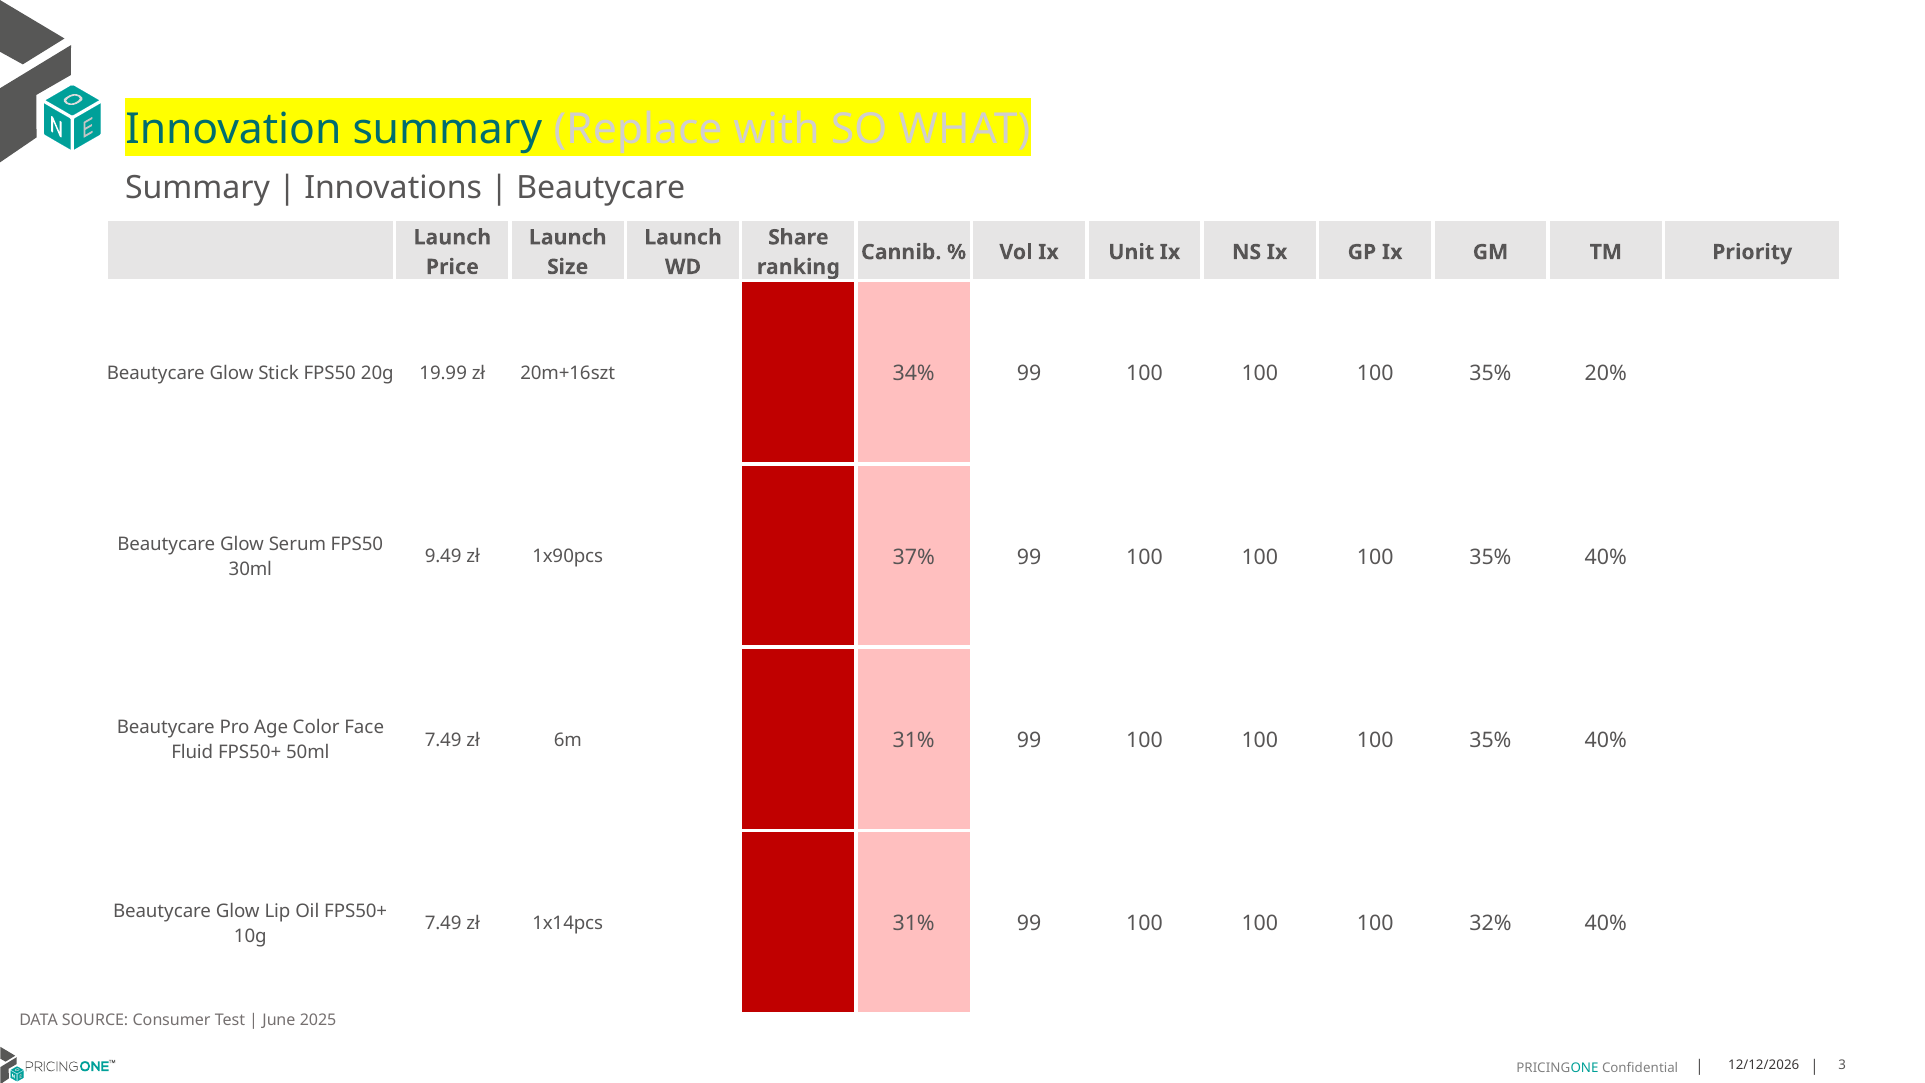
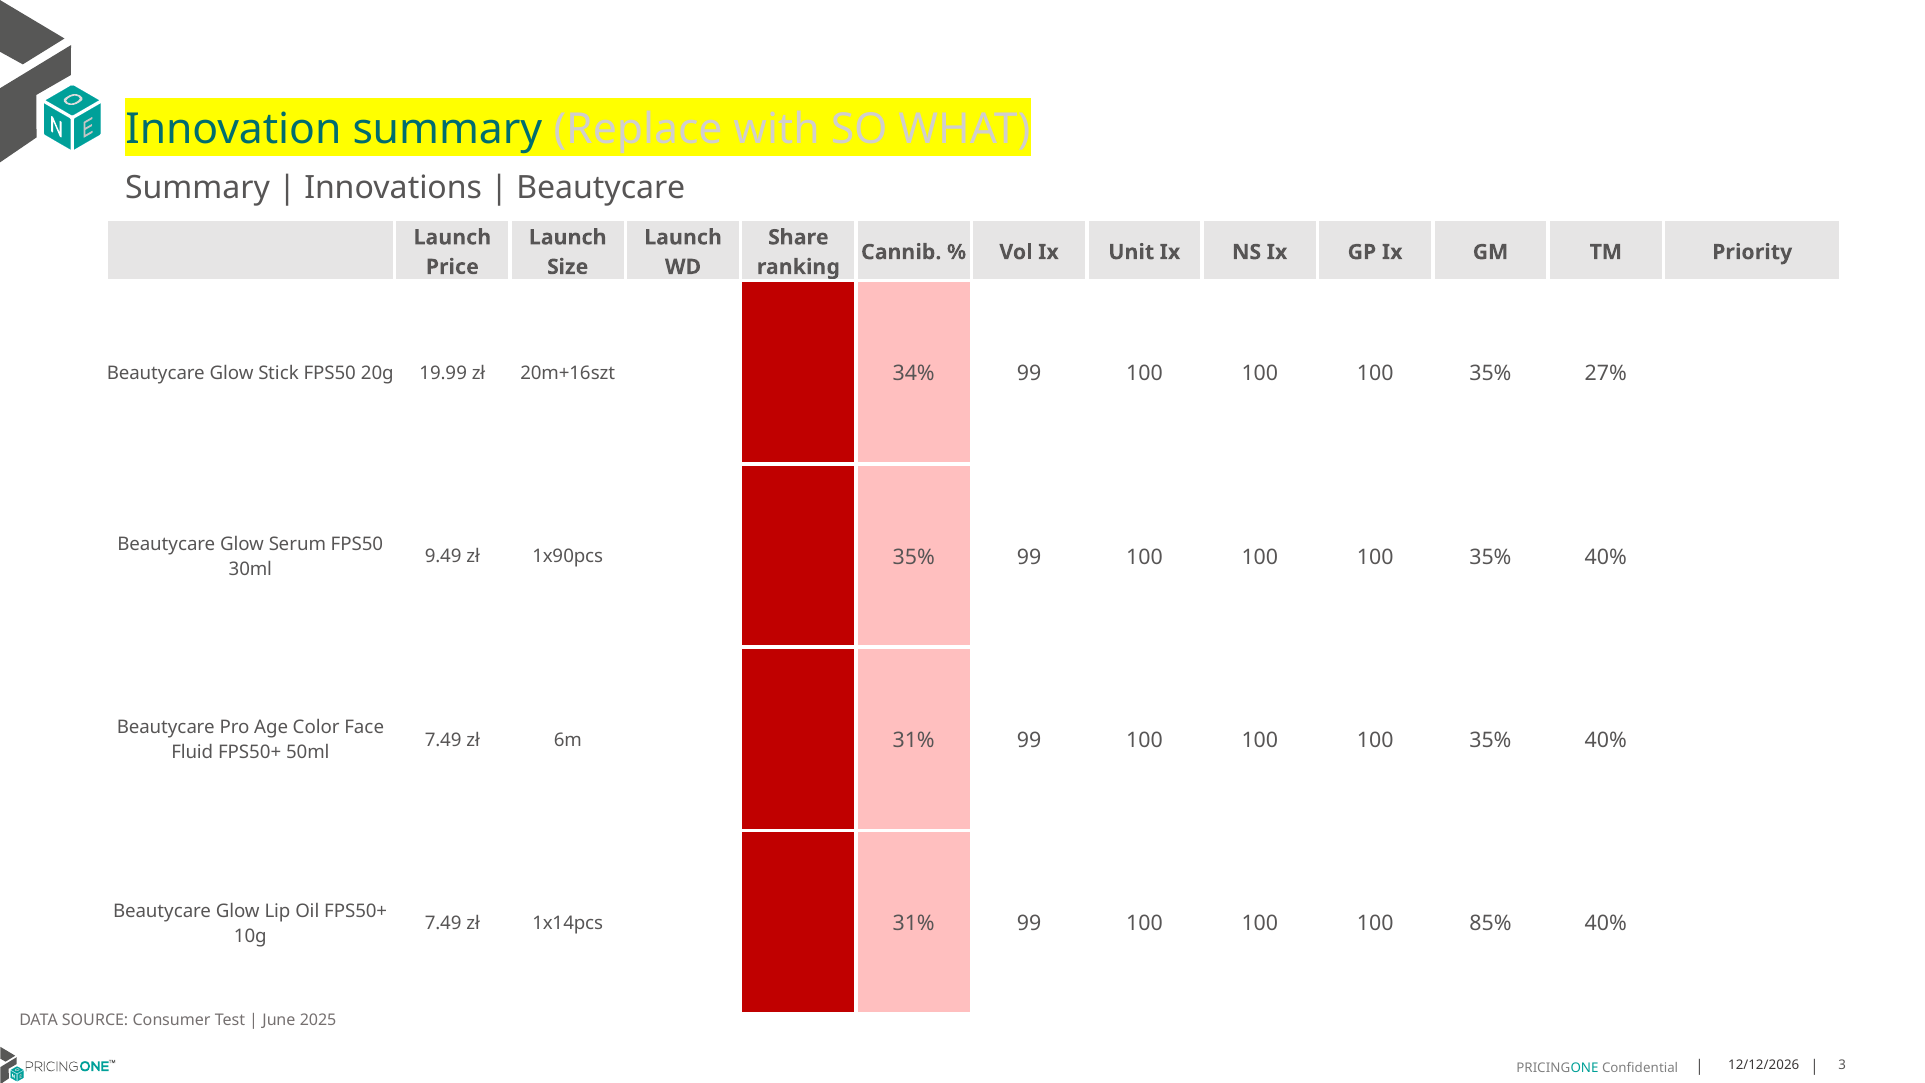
20%: 20% -> 27% (1606, 374)
1x90pcs 37%: 37% -> 35% (914, 557)
32%: 32% -> 85% (1490, 924)
